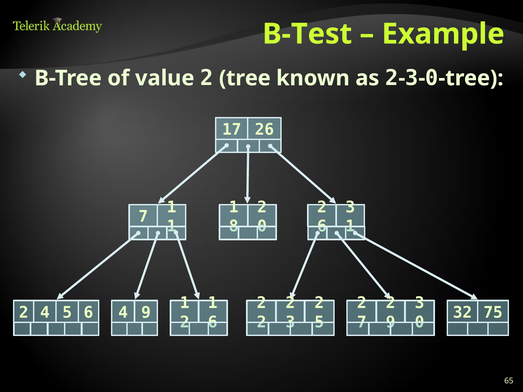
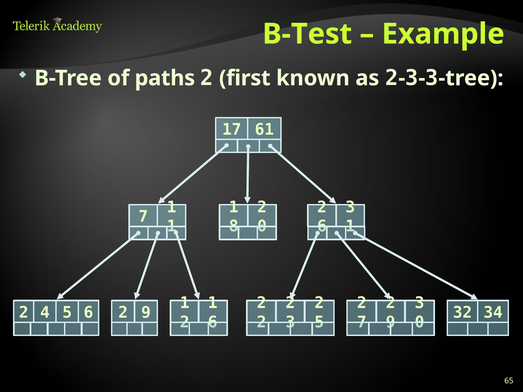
value: value -> paths (165, 78)
2 tree: tree -> first (245, 78)
0: 0 -> 3 (432, 78)
26: 26 -> 61 (264, 130)
5 6 4: 4 -> 2 (123, 313)
75: 75 -> 34 (493, 313)
